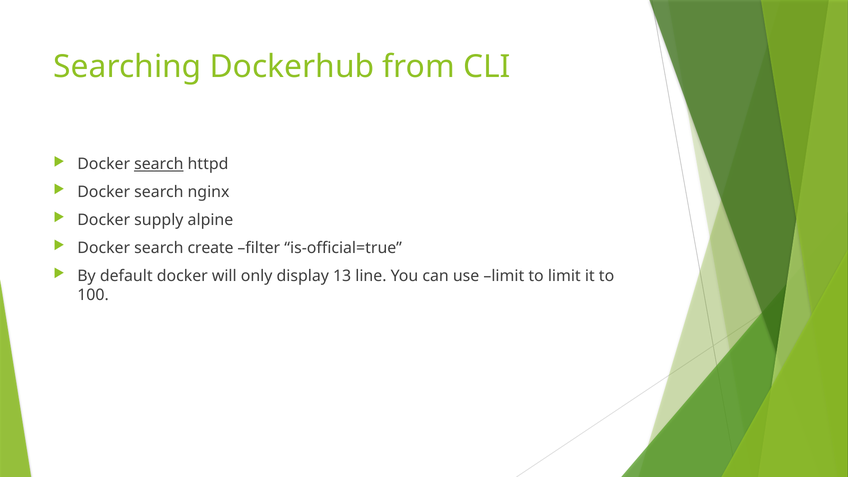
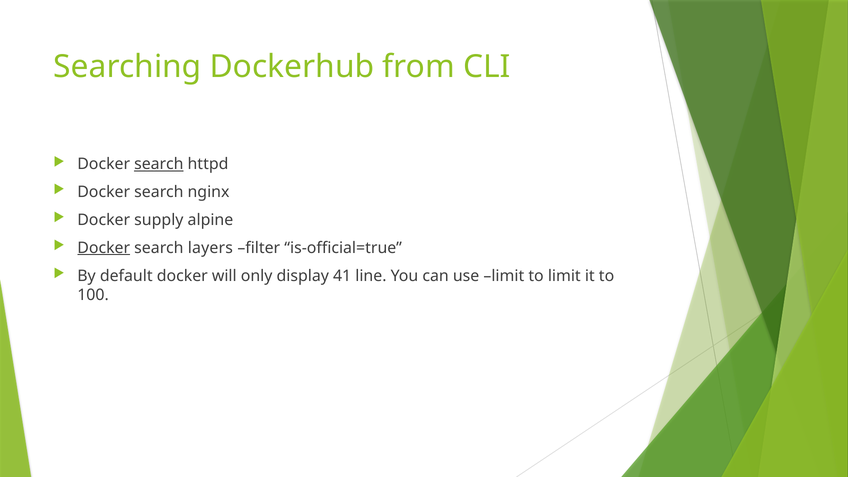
Docker underline: none -> present (104, 248)
create: create -> layers (210, 248)
13: 13 -> 41 (342, 276)
